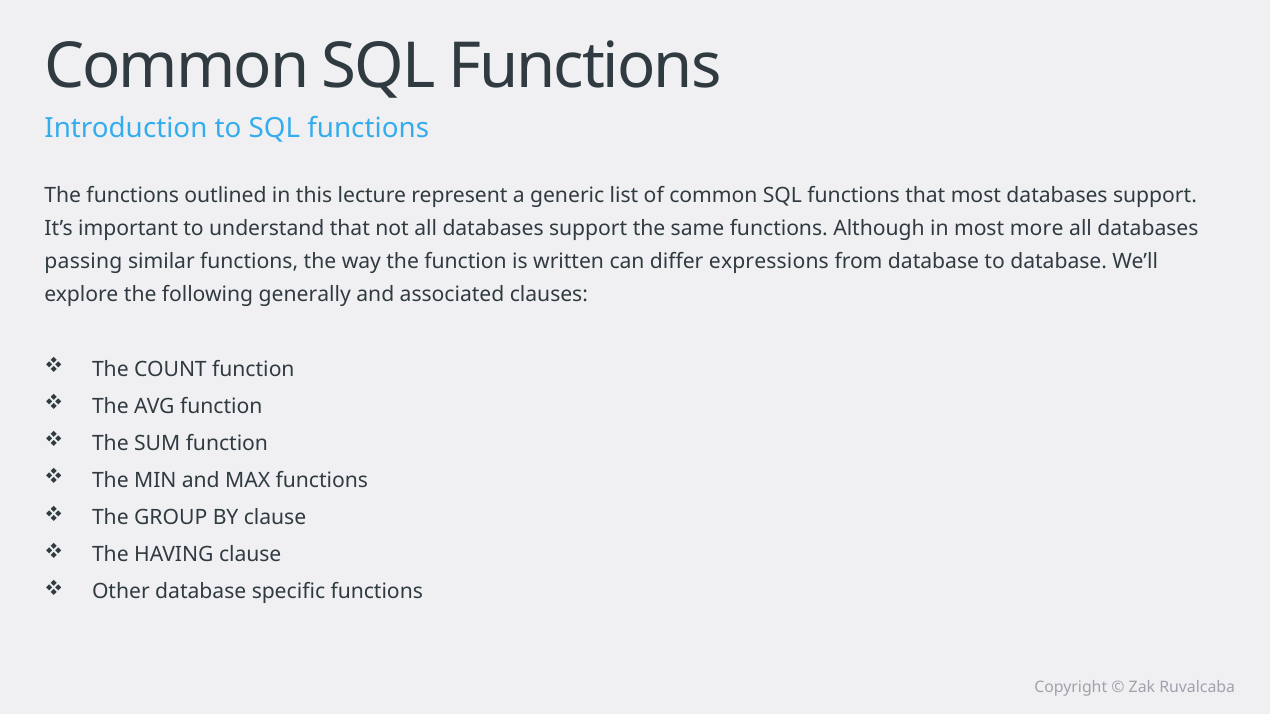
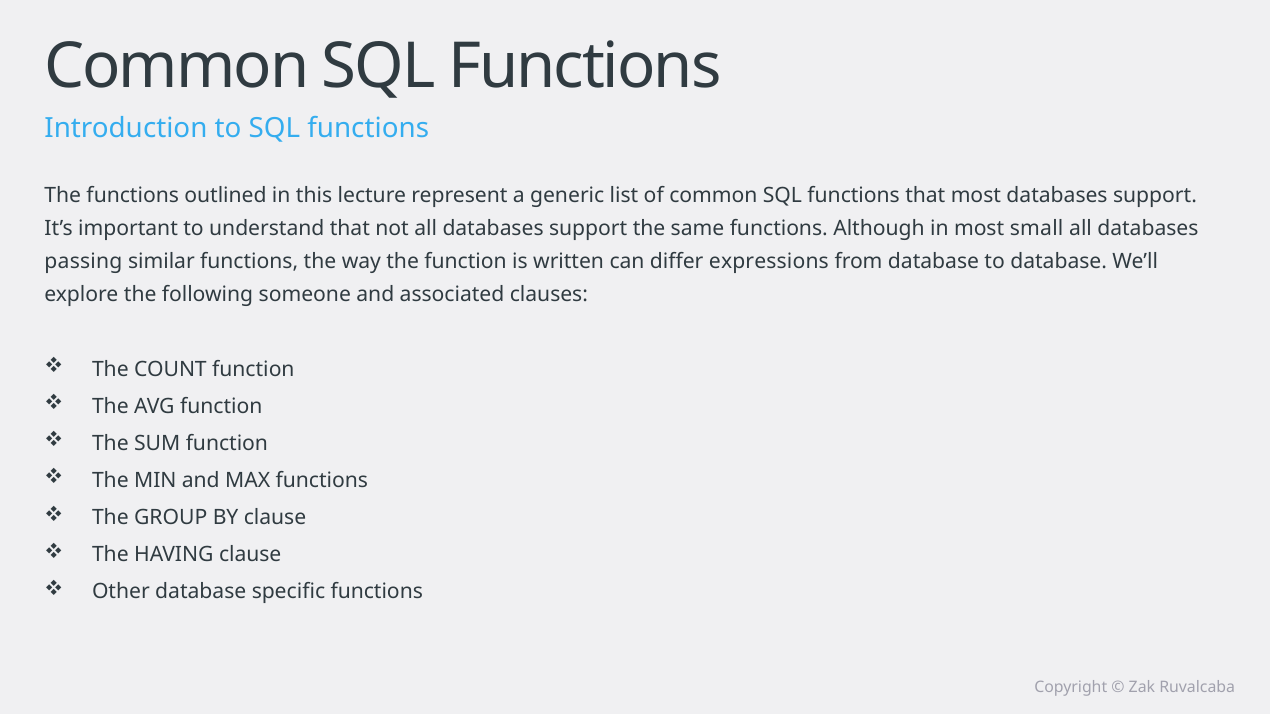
more: more -> small (1037, 229)
generally: generally -> someone (305, 295)
